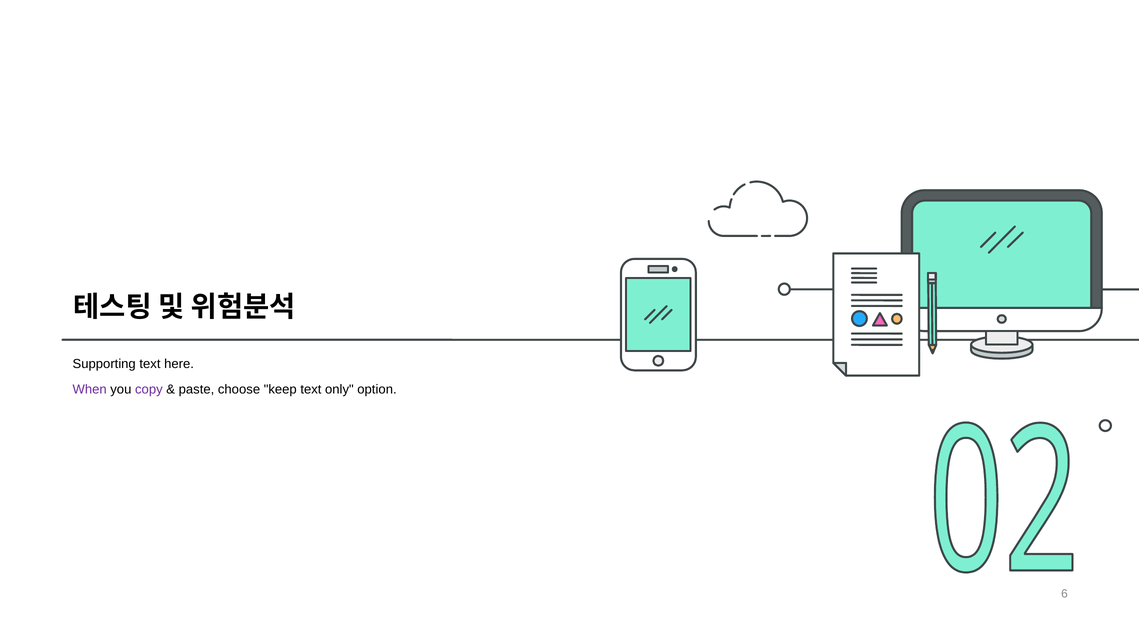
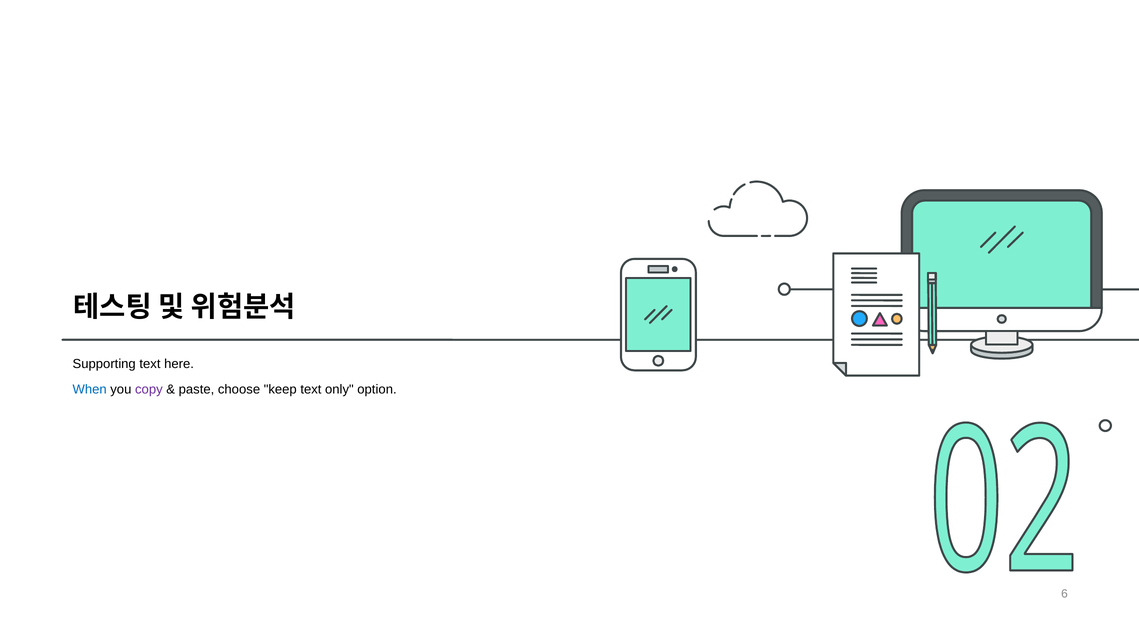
When colour: purple -> blue (90, 389)
